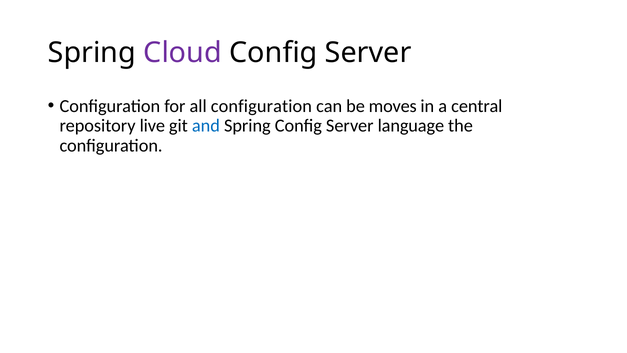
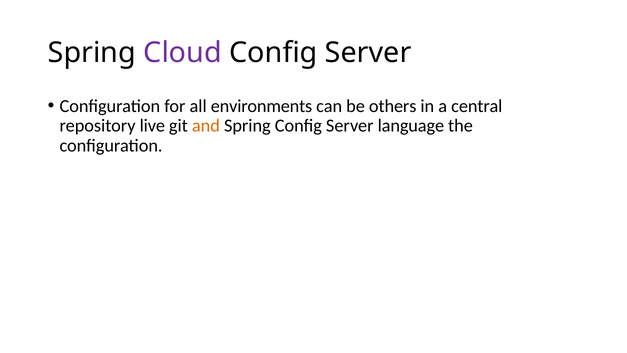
all configuration: configuration -> environments (262, 106)
moves: moves -> others (393, 106)
and colour: blue -> orange (206, 126)
